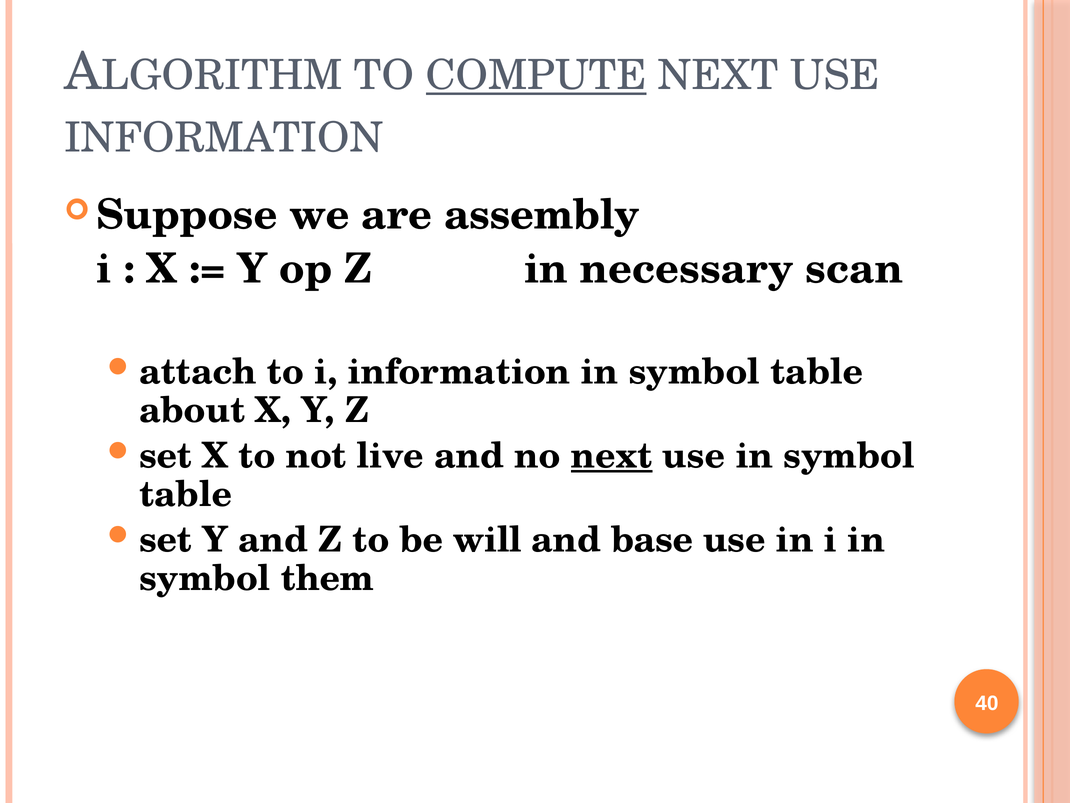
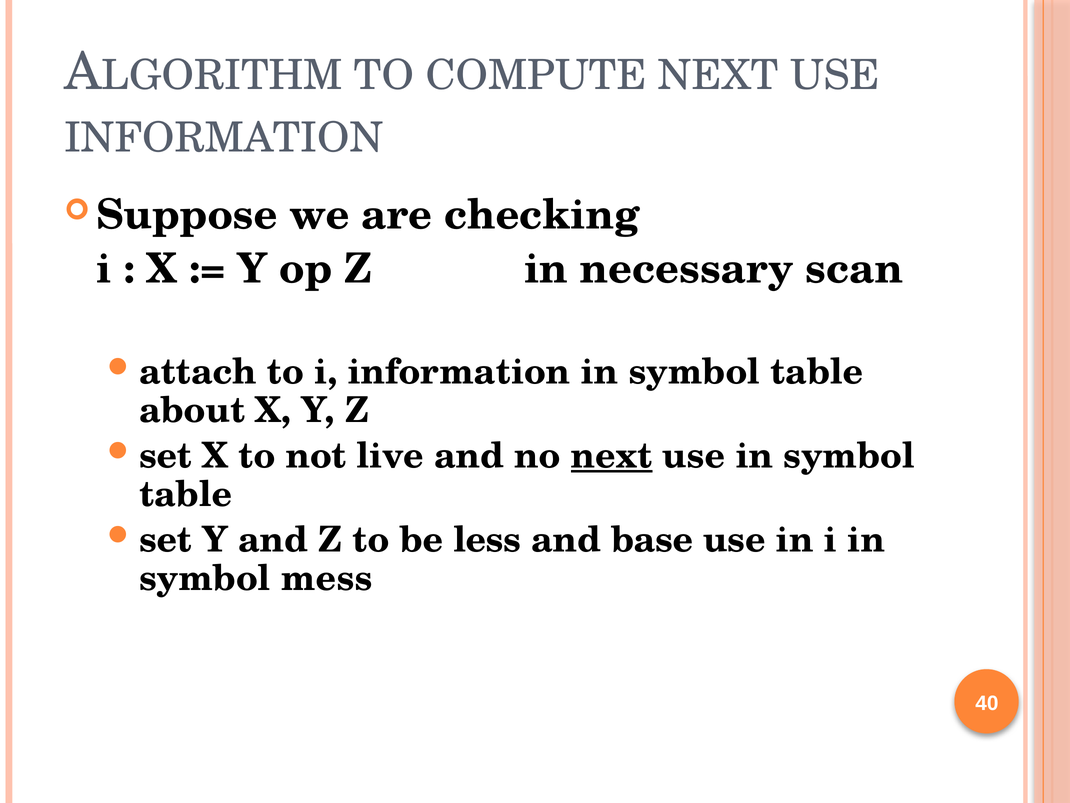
COMPUTE underline: present -> none (536, 76)
assembly: assembly -> checking (542, 215)
will: will -> less (487, 540)
them: them -> mess (327, 578)
